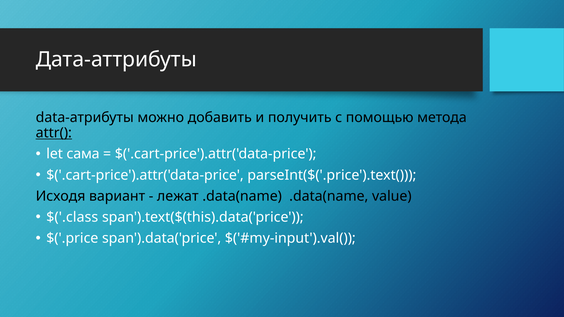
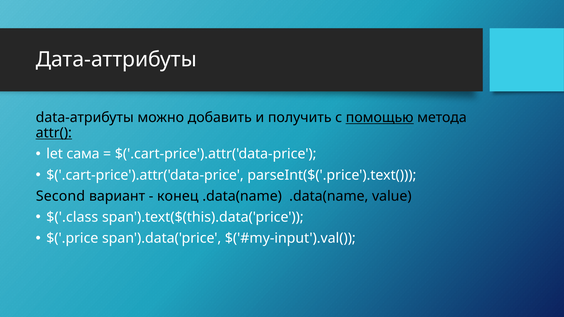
помощью underline: none -> present (380, 118)
Исходя: Исходя -> Second (60, 196)
лежат: лежат -> конец (178, 196)
